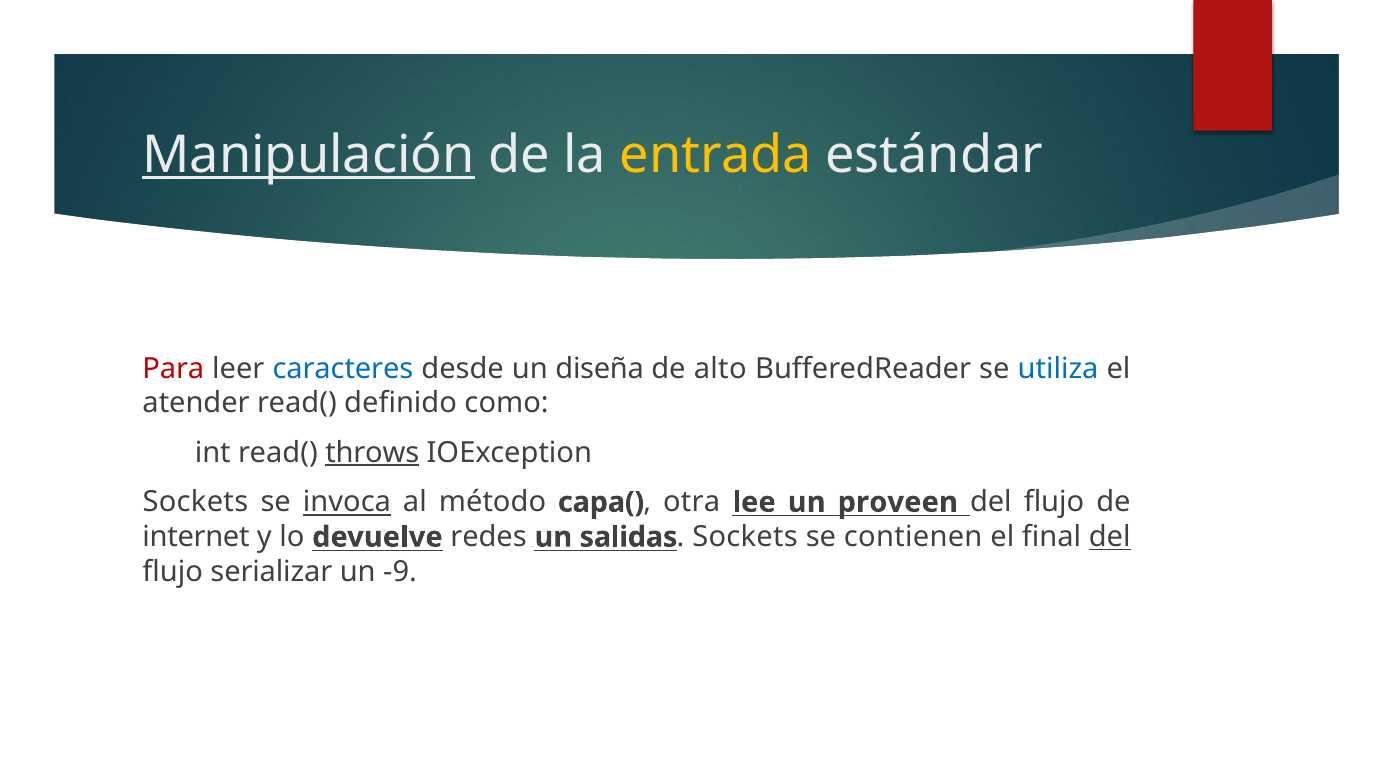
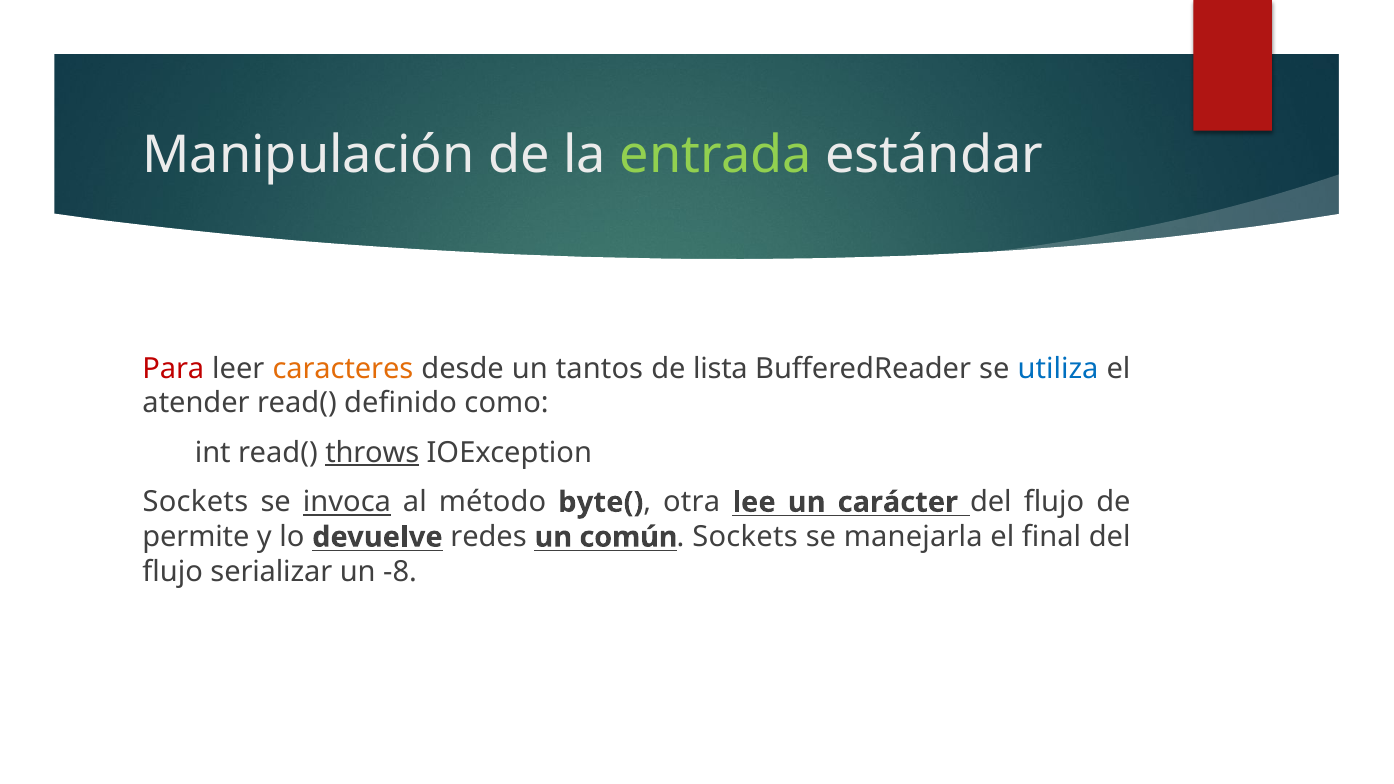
Manipulación underline: present -> none (309, 155)
entrada colour: yellow -> light green (716, 155)
caracteres colour: blue -> orange (343, 369)
diseña: diseña -> tantos (599, 369)
alto: alto -> lista (721, 369)
capa(: capa( -> byte( (601, 502)
proveen: proveen -> carácter (898, 502)
internet: internet -> permite (196, 537)
salidas: salidas -> común (628, 537)
contienen: contienen -> manejarla (913, 537)
del underline: present -> none (1110, 537)
-9: -9 -> -8 (400, 572)
